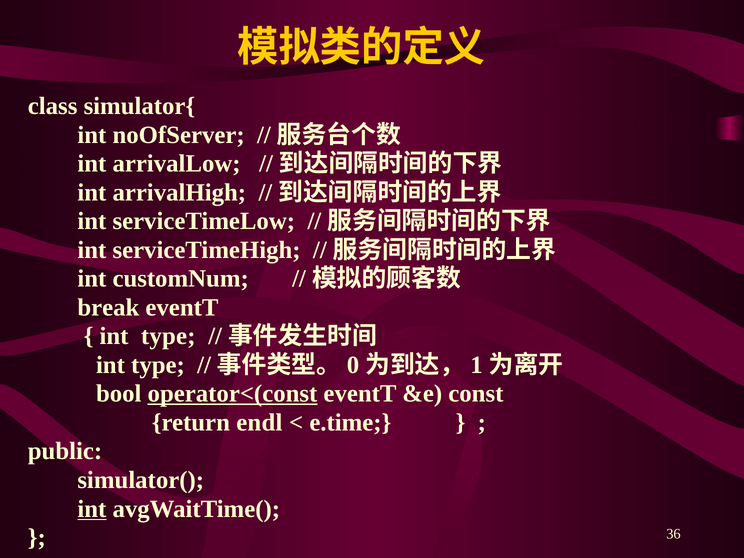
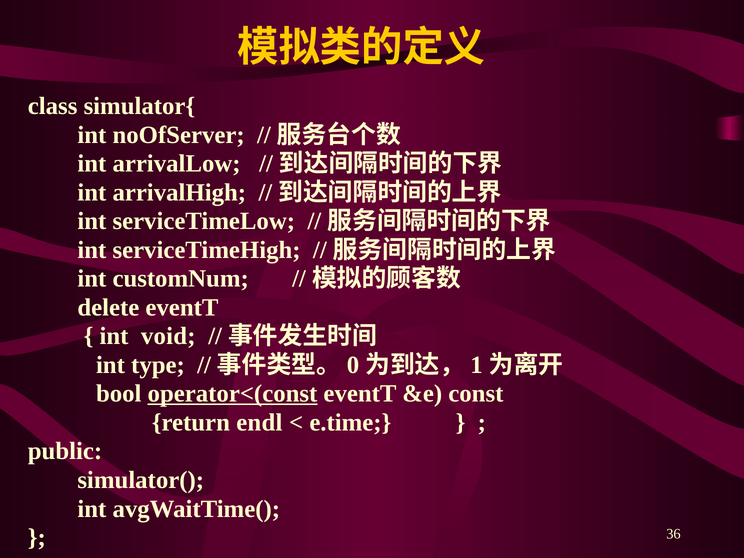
break: break -> delete (108, 307)
type: type -> void (168, 336)
int underline: present -> none (92, 509)
